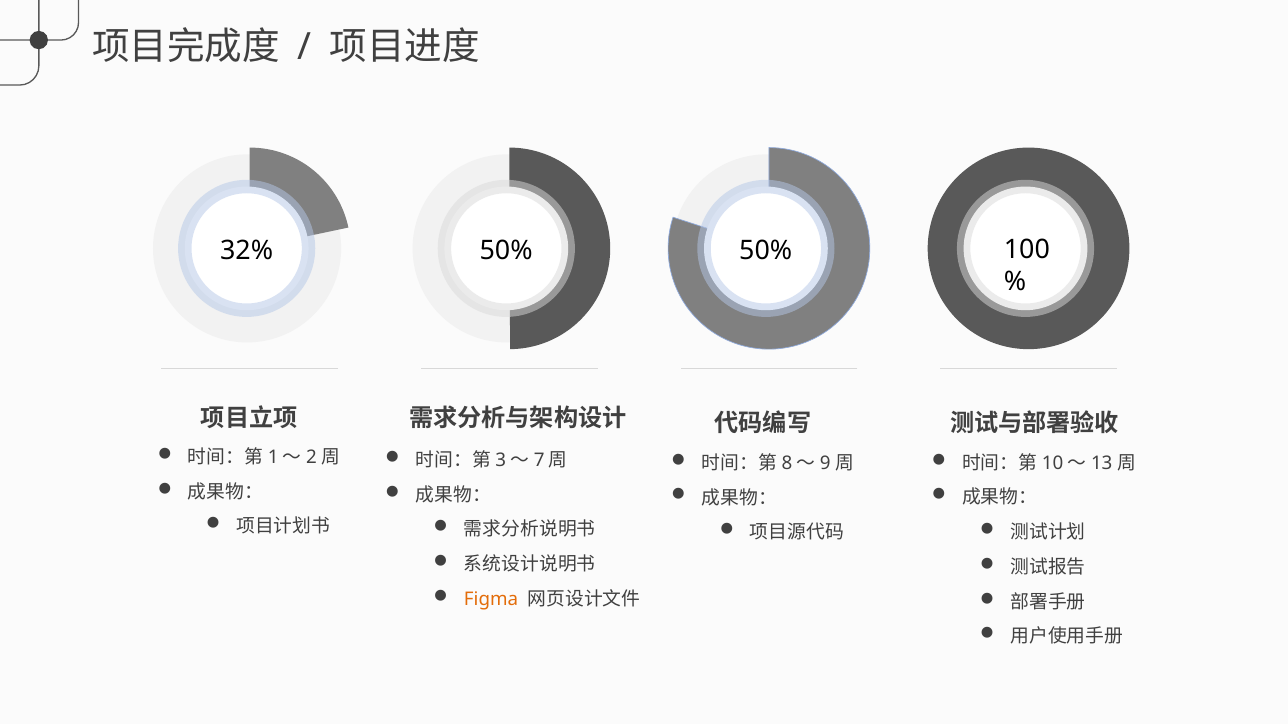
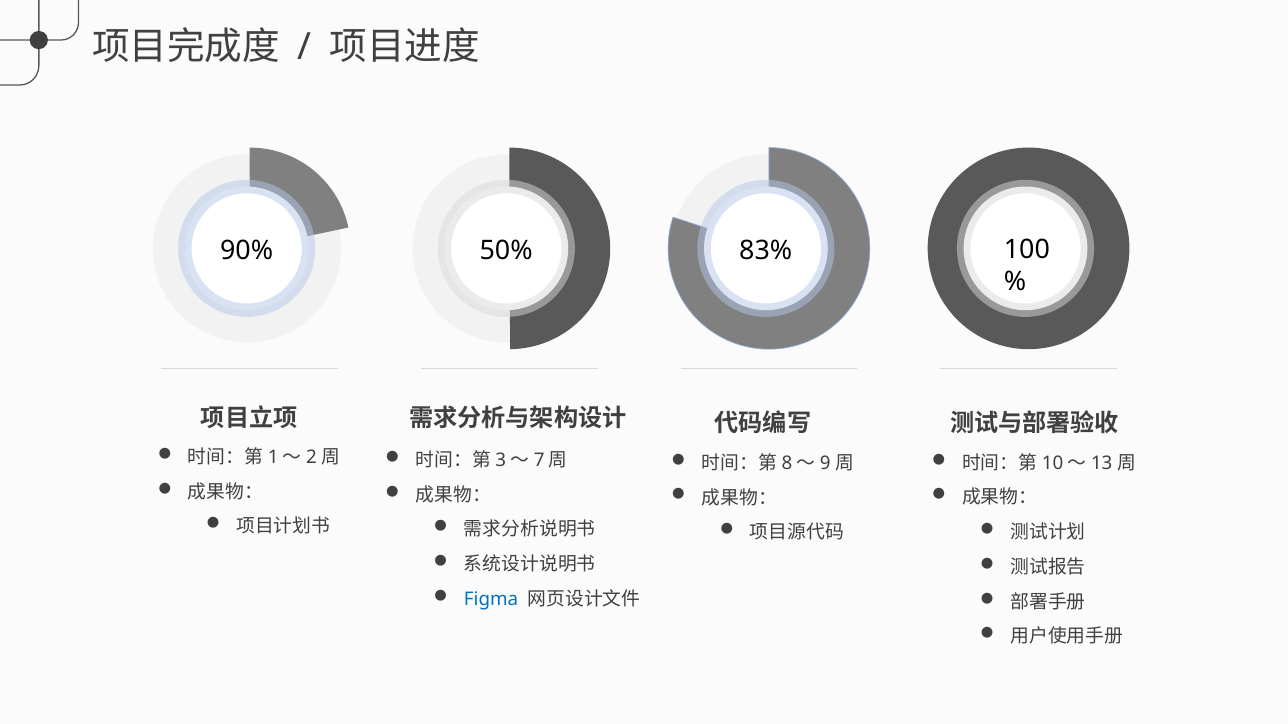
32%: 32% -> 90% (247, 251)
50% 50%: 50% -> 83% (766, 251)
Figma colour: orange -> blue (491, 599)
